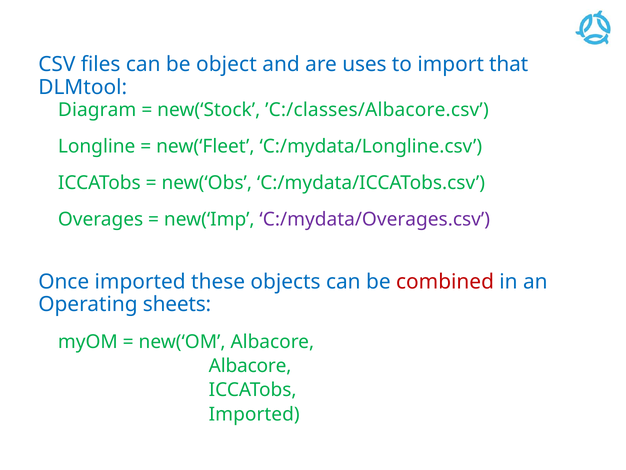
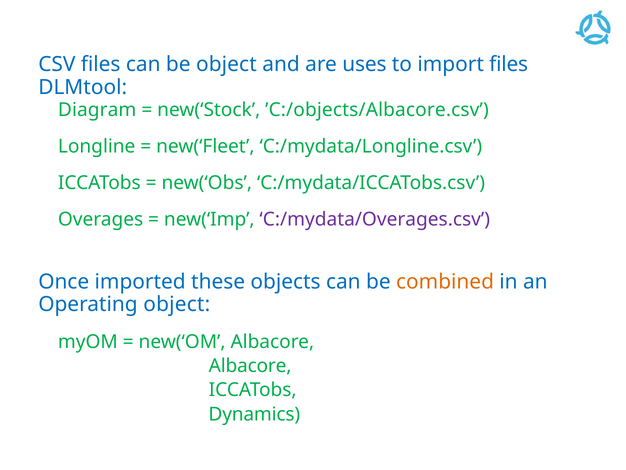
import that: that -> files (509, 64)
’C:/classes/Albacore.csv: ’C:/classes/Albacore.csv -> ’C:/objects/Albacore.csv (377, 110)
combined colour: red -> orange (445, 281)
Operating sheets: sheets -> object (177, 304)
Imported: Imported -> Dynamics (254, 414)
